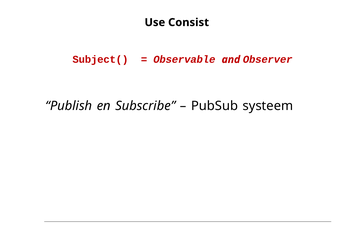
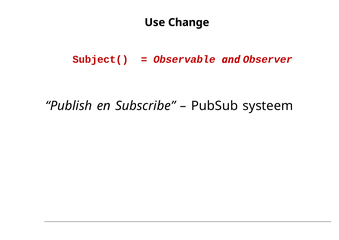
Consist: Consist -> Change (189, 22)
